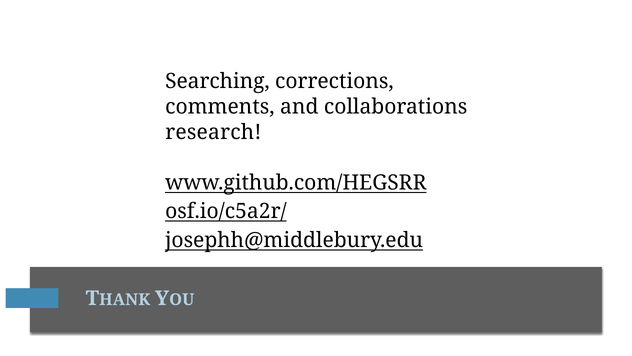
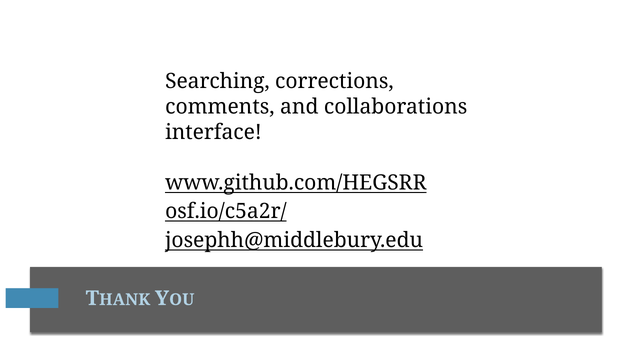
research: research -> interface (214, 132)
